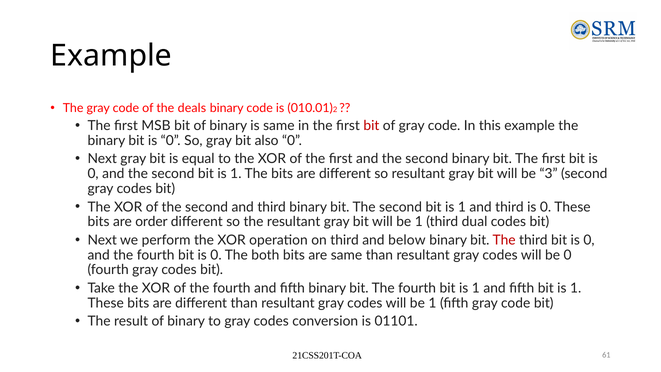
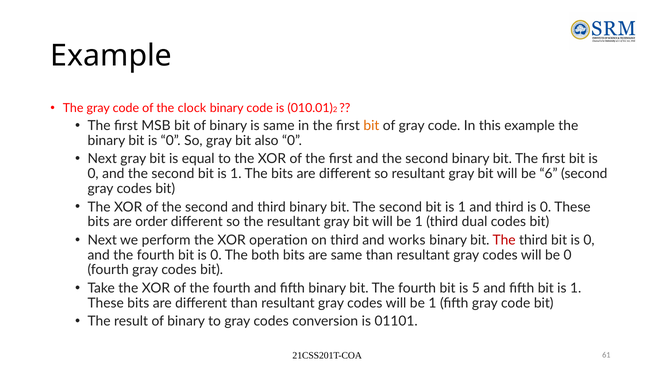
deals: deals -> clock (192, 108)
bit colour: red -> orange (371, 126)
3: 3 -> 6 (549, 174)
below: below -> works (407, 240)
fourth bit is 1: 1 -> 5 (476, 288)
